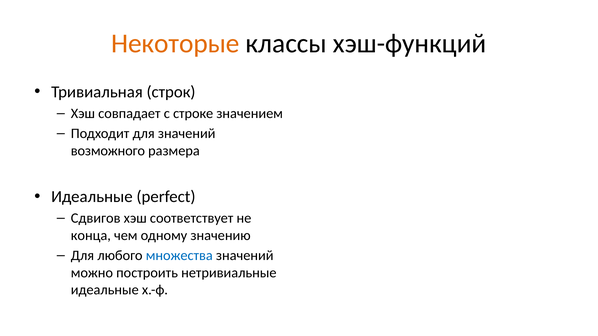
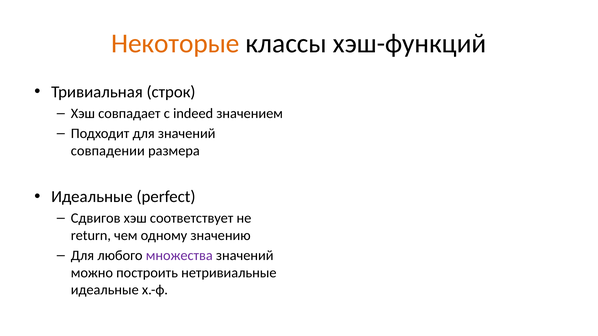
строке: строке -> indeed (193, 114)
возможного: возможного -> совпадении (108, 151)
конца: конца -> return (91, 236)
множества colour: blue -> purple (179, 256)
